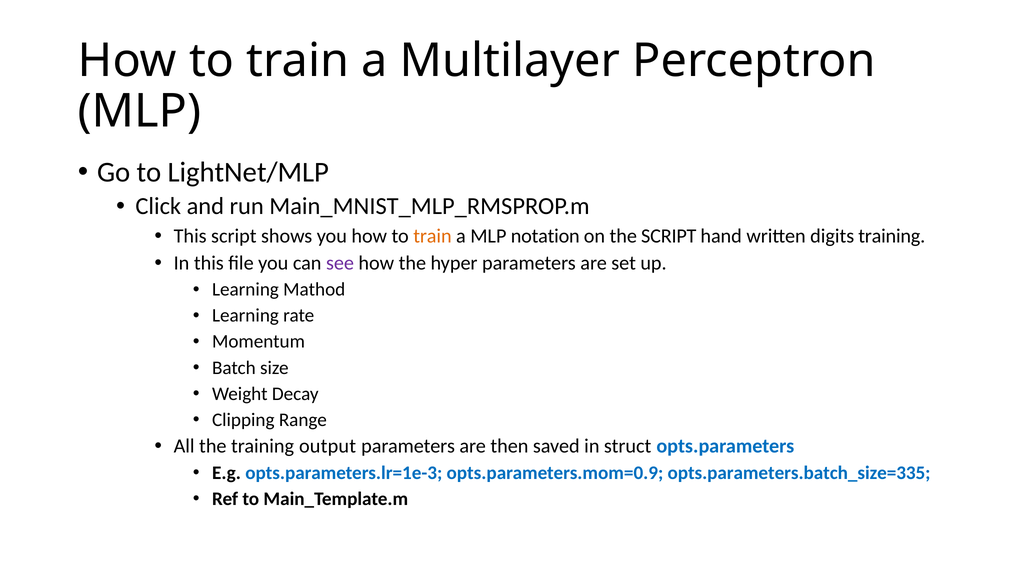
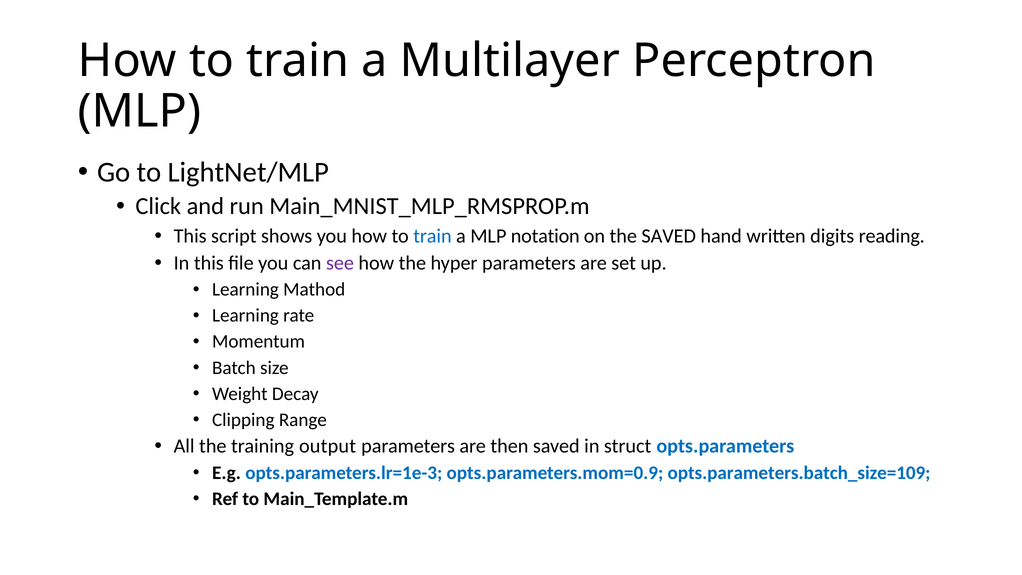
train colour: orange -> blue (432, 236)
the SCRIPT: SCRIPT -> SAVED (669, 236)
digits training: training -> reading (892, 236)
opts.parameters.batch_size=335: opts.parameters.batch_size=335 -> opts.parameters.batch_size=109 (799, 473)
